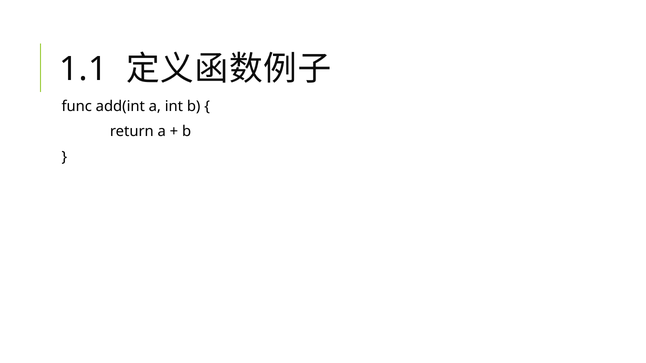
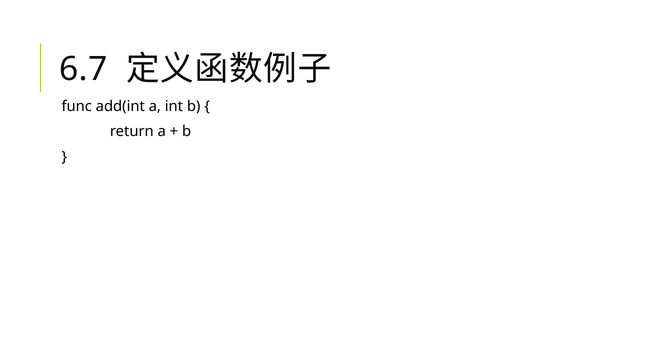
1.1: 1.1 -> 6.7 (83, 69)
